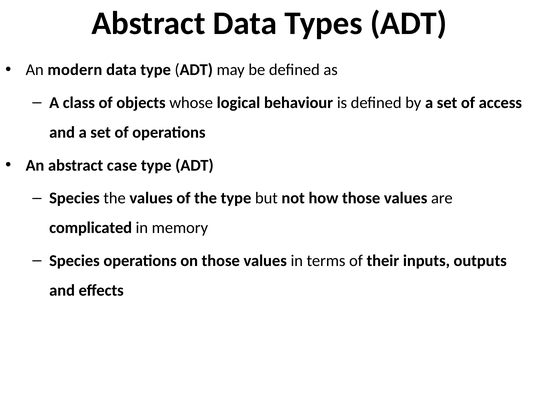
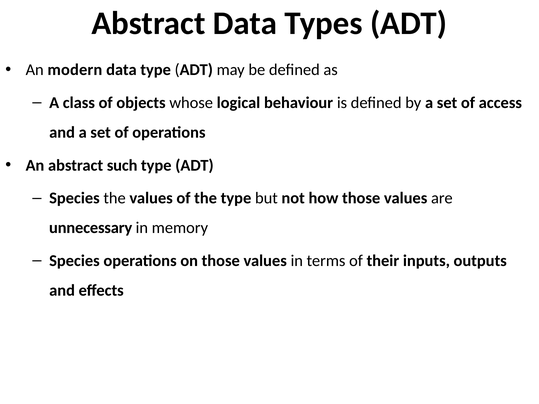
case: case -> such (122, 165)
complicated: complicated -> unnecessary (91, 228)
